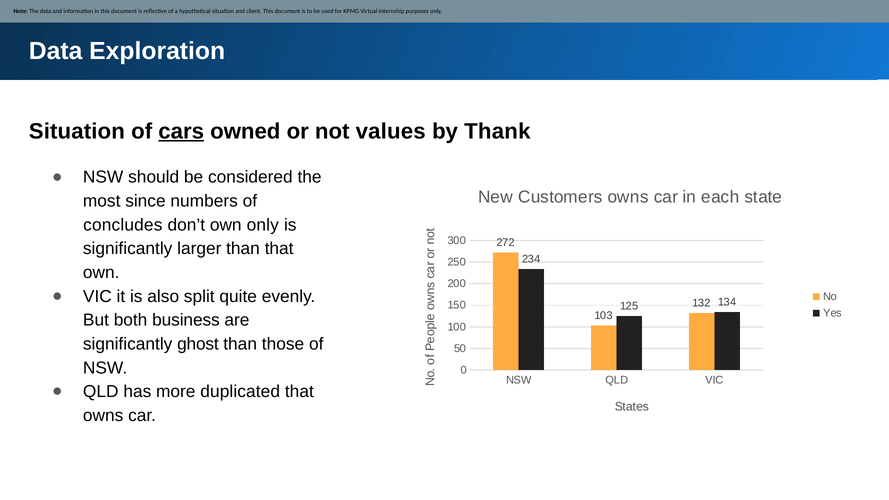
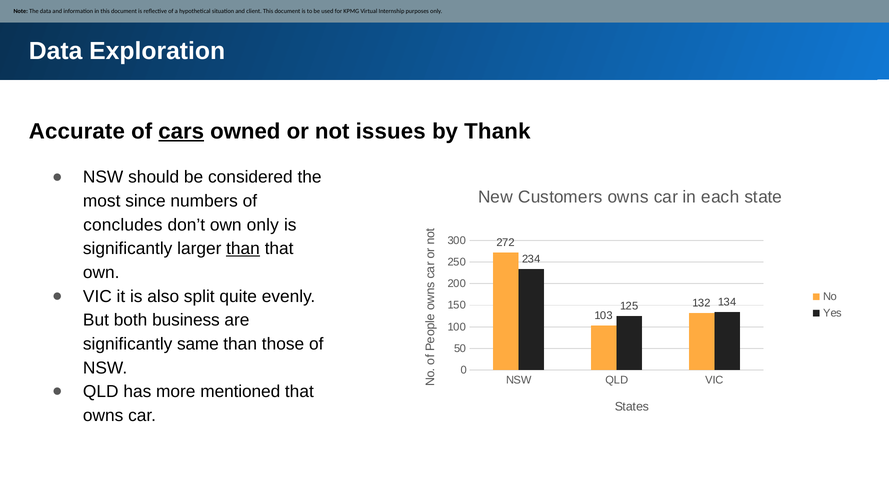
Situation: Situation -> Accurate (77, 131)
values: values -> issues (391, 131)
than underline: none -> present (243, 249)
ghost: ghost -> same (198, 344)
duplicated: duplicated -> mentioned (240, 392)
